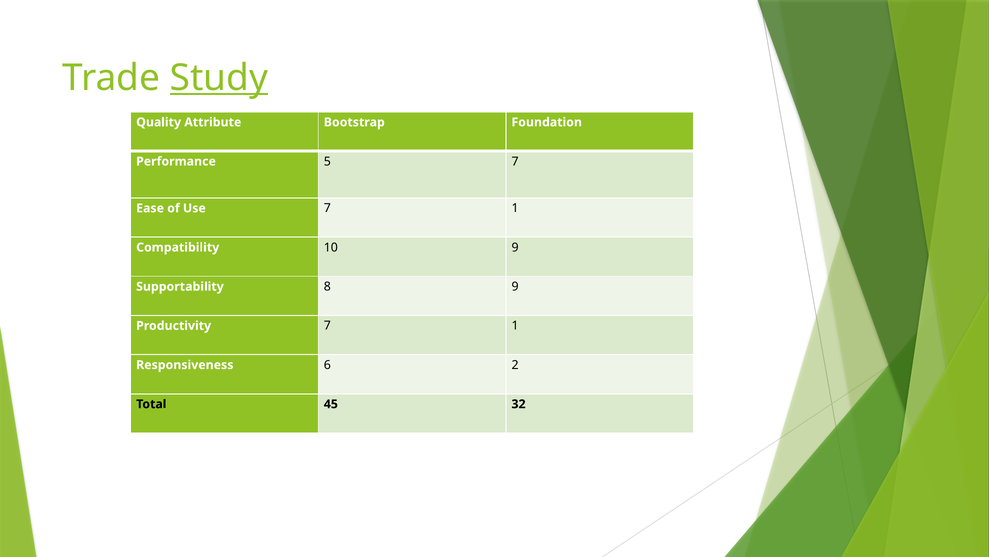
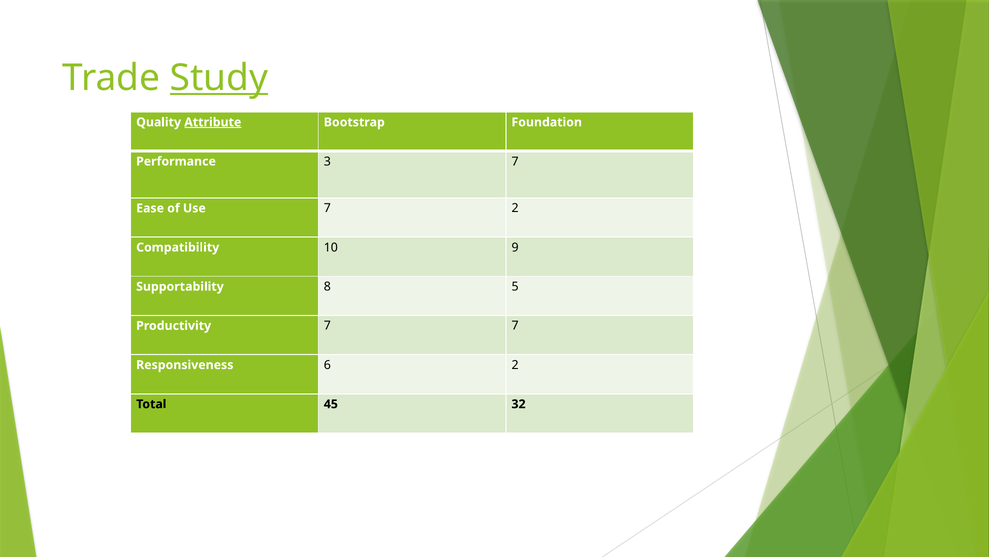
Attribute underline: none -> present (213, 122)
5: 5 -> 3 (327, 161)
Use 7 1: 1 -> 2 (515, 208)
8 9: 9 -> 5 (515, 286)
Productivity 7 1: 1 -> 7 (515, 325)
